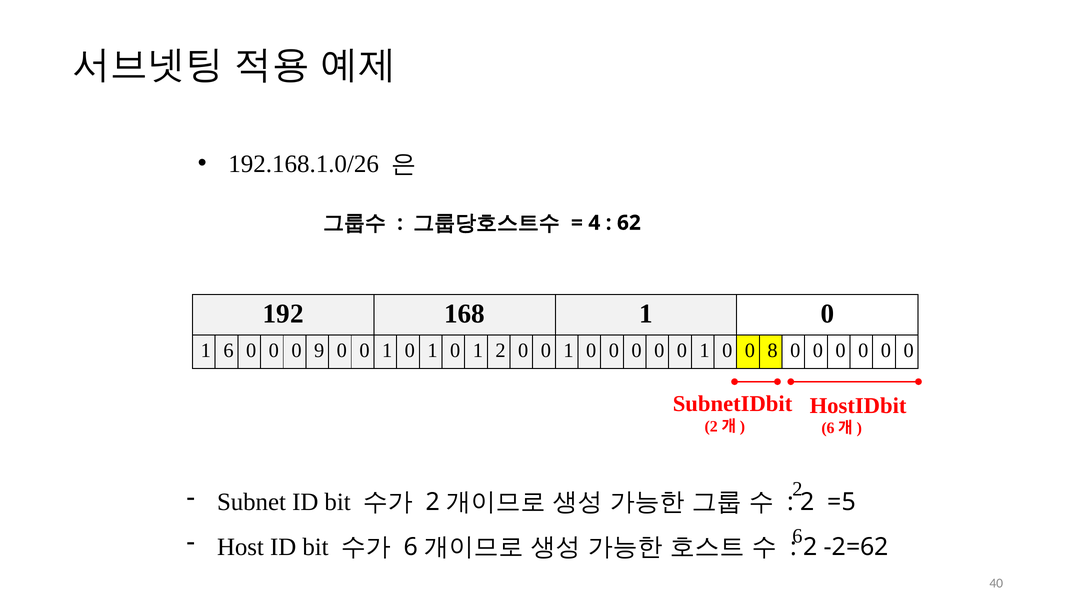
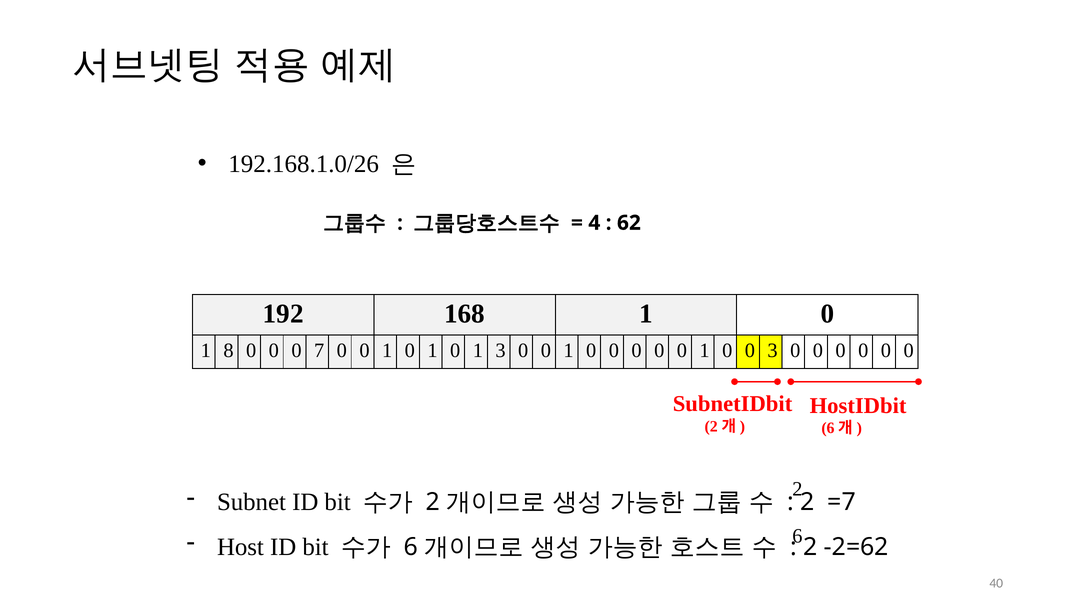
1 6: 6 -> 8 (228, 351)
9: 9 -> 7 (319, 351)
1 2: 2 -> 3 (501, 351)
0 8: 8 -> 3 (773, 351)
=5: =5 -> =7 (842, 502)
